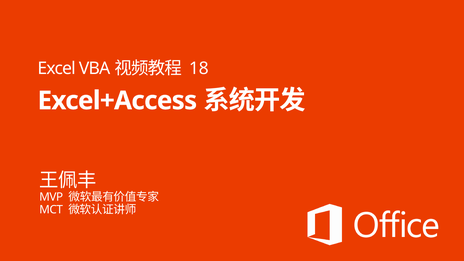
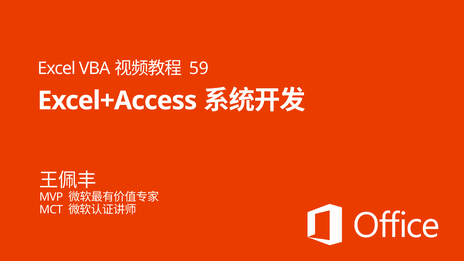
18: 18 -> 59 (199, 69)
